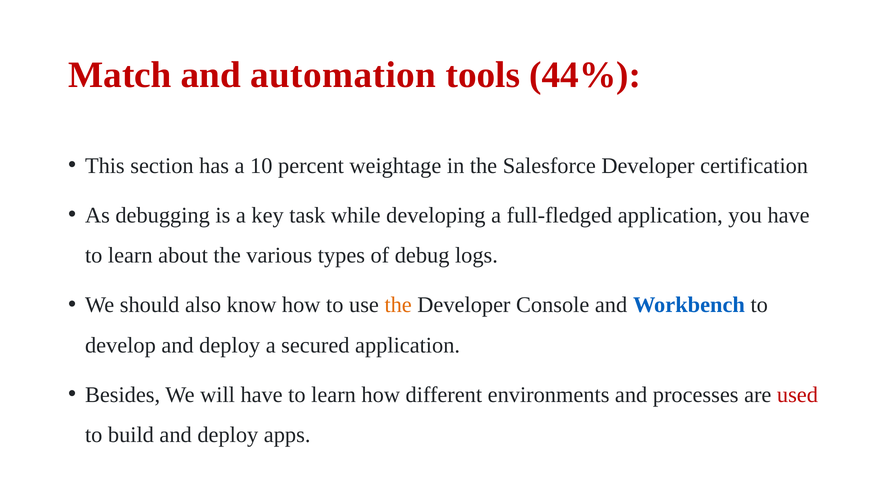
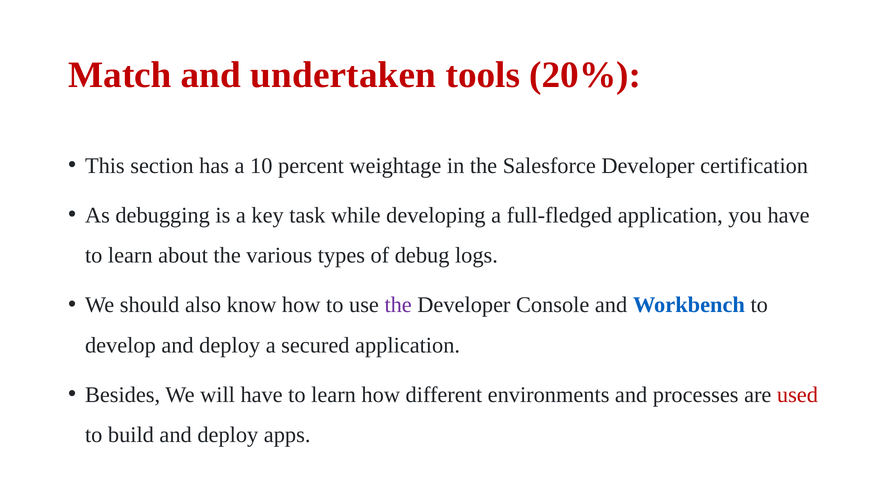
automation: automation -> undertaken (343, 75)
44%: 44% -> 20% (585, 75)
the colour: orange -> purple (398, 305)
